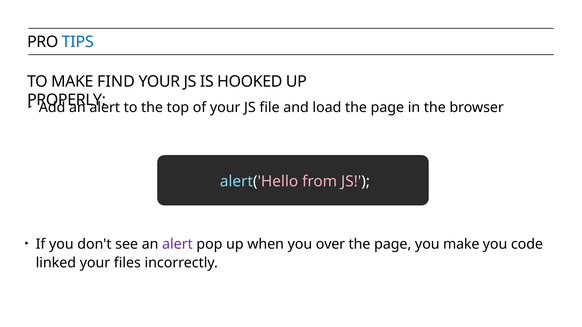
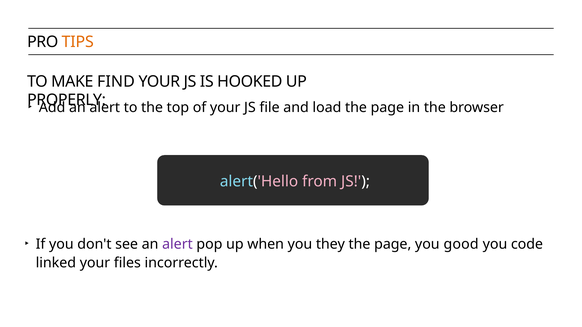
TIPS colour: blue -> orange (78, 42)
over: over -> they (330, 244)
you make: make -> good (461, 244)
